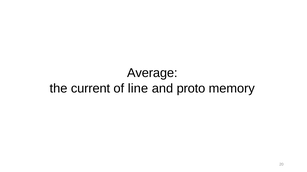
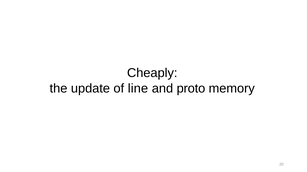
Average: Average -> Cheaply (152, 73)
current: current -> update (90, 89)
